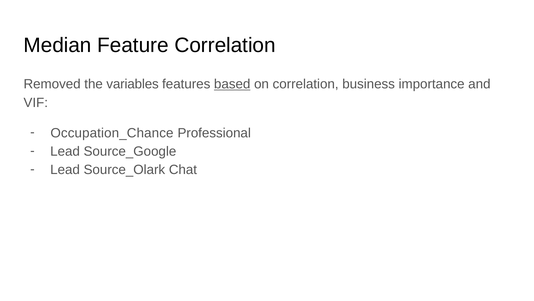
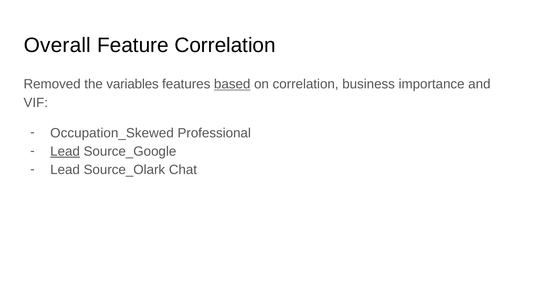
Median: Median -> Overall (57, 45)
Occupation_Chance: Occupation_Chance -> Occupation_Skewed (112, 133)
Lead underline: none -> present (65, 151)
